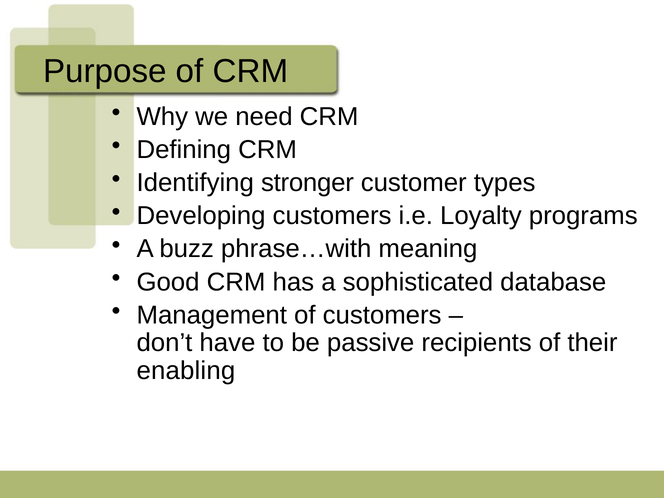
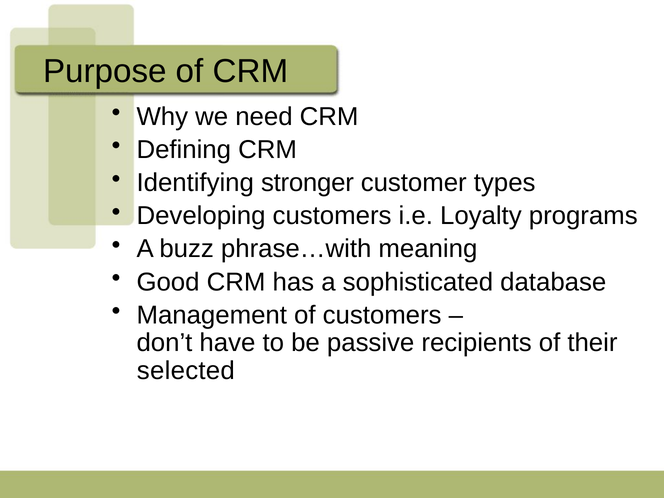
enabling: enabling -> selected (186, 371)
